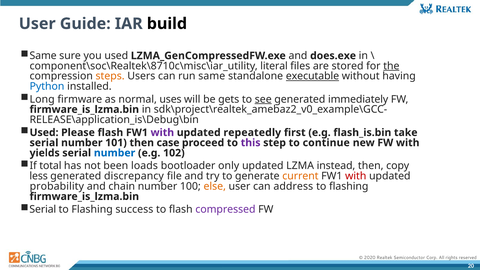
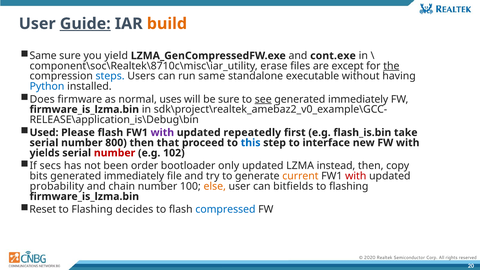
Guide underline: none -> present (85, 24)
build colour: black -> orange (167, 24)
you used: used -> yield (116, 56)
does.exe: does.exe -> cont.exe (333, 56)
literal: literal -> erase (274, 66)
stored: stored -> except (348, 66)
steps colour: orange -> blue (110, 76)
executable underline: present -> none (312, 76)
Long: Long -> Does (42, 99)
be gets: gets -> sure (229, 99)
101: 101 -> 800 (116, 143)
case: case -> that (168, 143)
this colour: purple -> blue (251, 143)
continue: continue -> interface (326, 143)
number colour: blue -> red (115, 153)
total: total -> secs (50, 166)
loads: loads -> order (145, 166)
less: less -> bits (39, 176)
discrepancy: discrepancy -> immediately (134, 176)
address: address -> bitfields (293, 186)
Serial: Serial -> Reset (43, 209)
success: success -> decides (134, 209)
compressed colour: purple -> blue (225, 209)
